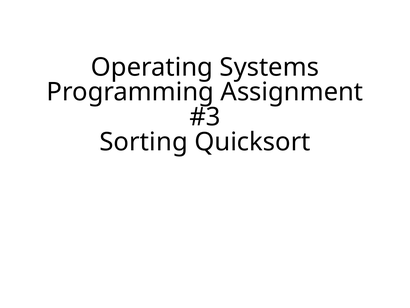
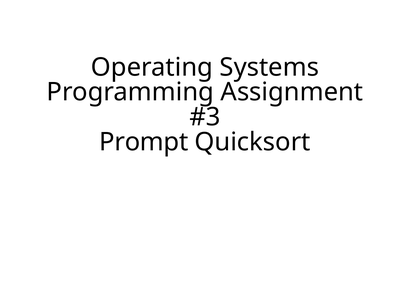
Sorting: Sorting -> Prompt (144, 142)
